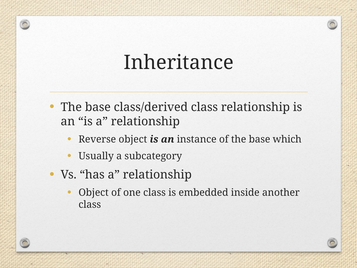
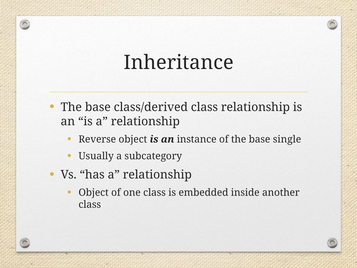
which: which -> single (287, 139)
